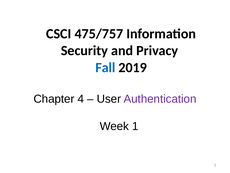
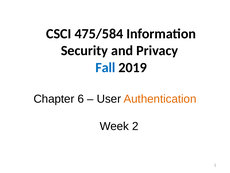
475/757: 475/757 -> 475/584 (99, 34)
4: 4 -> 6 (81, 99)
Authentication colour: purple -> orange (160, 99)
Week 1: 1 -> 2 (135, 126)
